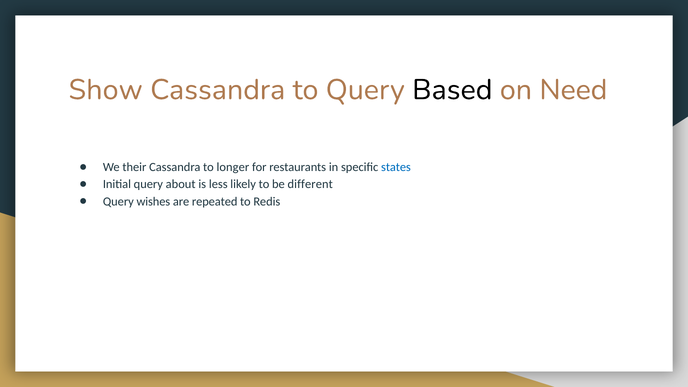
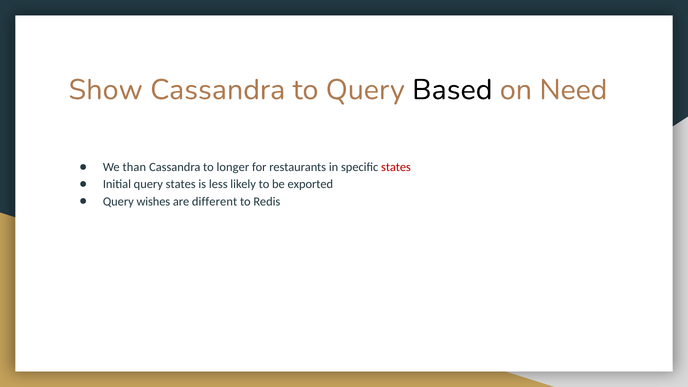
their: their -> than (134, 167)
states colour: blue -> red (396, 167)
query about: about -> states (181, 184)
different: different -> exported (310, 184)
repeated: repeated -> different (215, 202)
